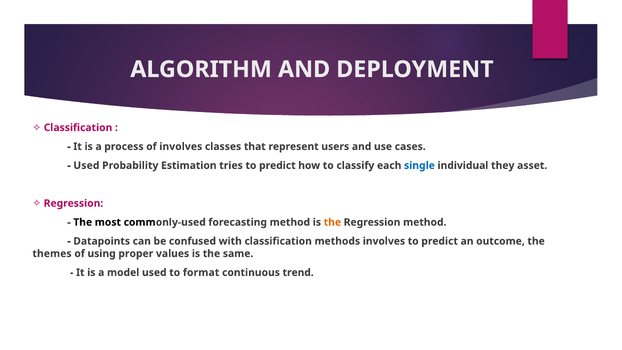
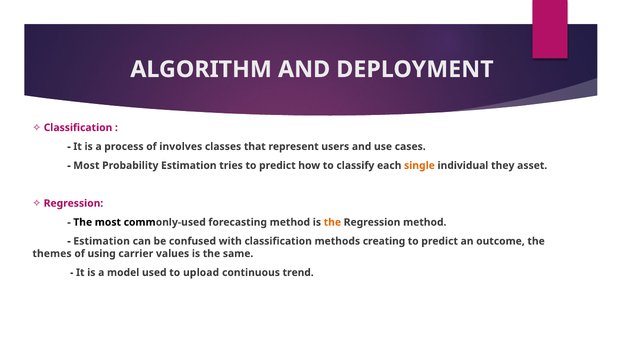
Used: Used -> Most (86, 165)
single colour: blue -> orange (419, 165)
Datapoints: Datapoints -> Estimation (102, 241)
methods involves: involves -> creating (384, 241)
proper: proper -> carrier (136, 254)
format: format -> upload (201, 272)
